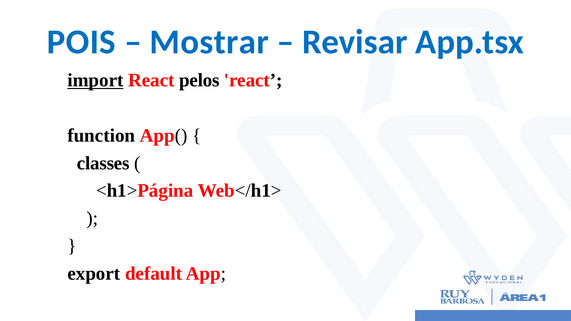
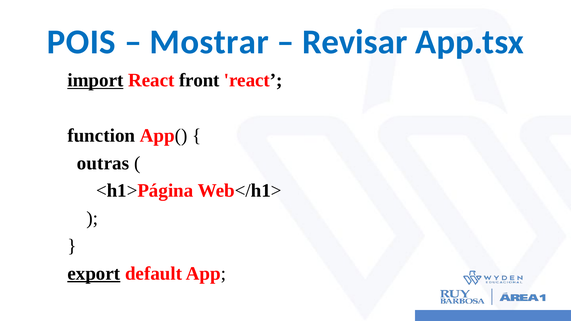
pelos: pelos -> front (199, 80)
classes: classes -> outras (103, 163)
export underline: none -> present (94, 274)
